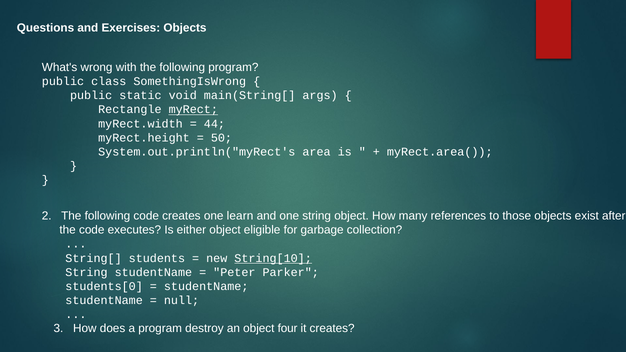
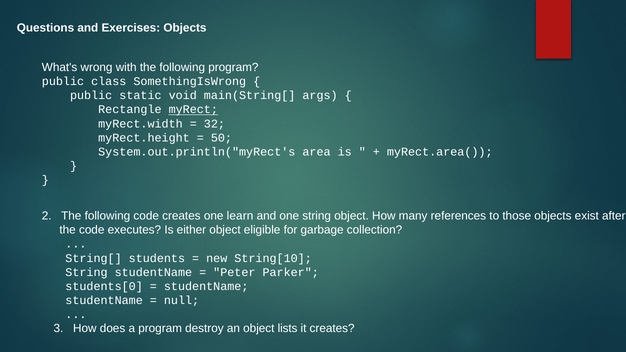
44: 44 -> 32 (214, 124)
String[10 underline: present -> none (273, 258)
four: four -> lists (288, 329)
